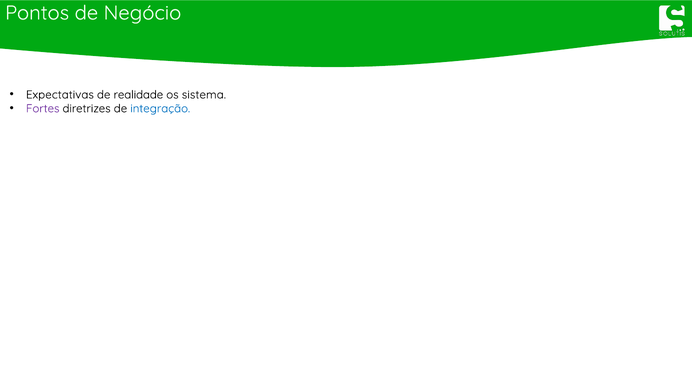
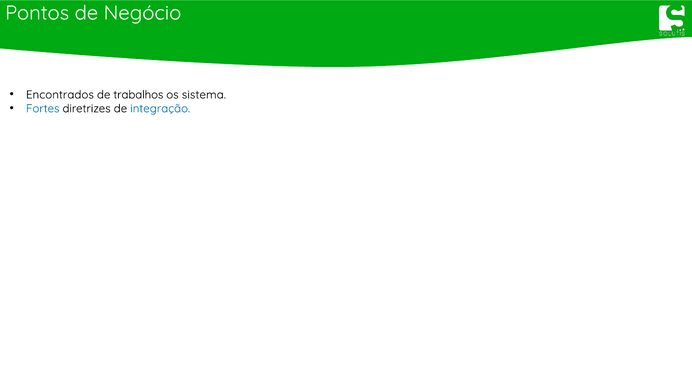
Expectativas: Expectativas -> Encontrados (60, 95)
realidade: realidade -> trabalhos (138, 95)
Fortes colour: purple -> blue (43, 109)
